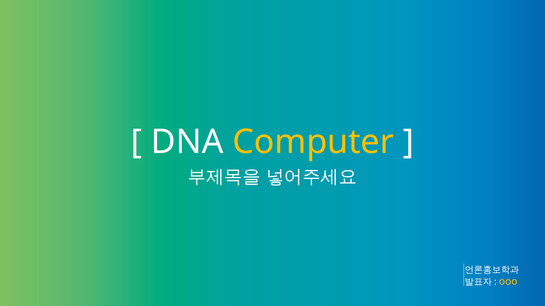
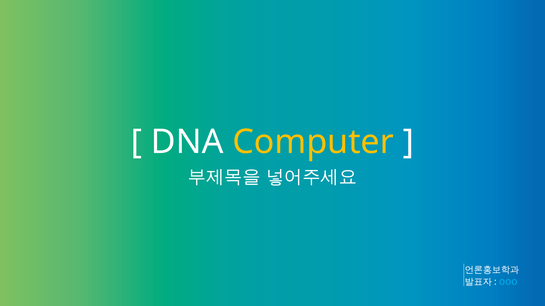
ooo colour: yellow -> light blue (508, 282)
